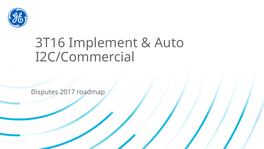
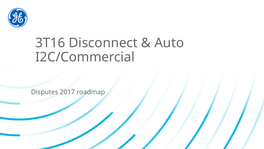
Implement: Implement -> Disconnect (103, 43)
